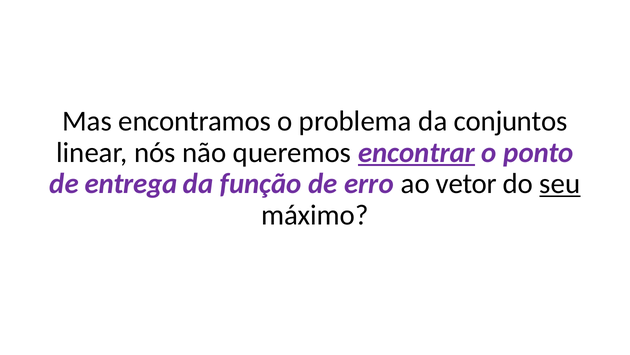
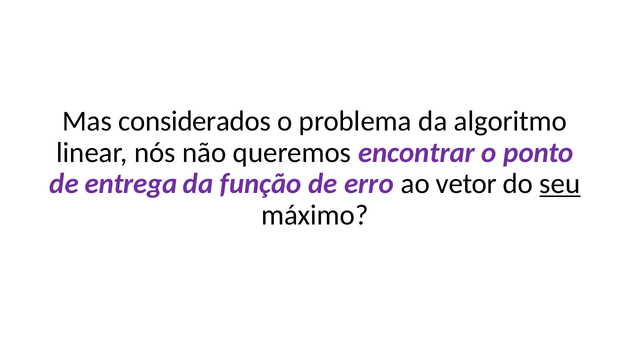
encontramos: encontramos -> considerados (195, 121)
conjuntos: conjuntos -> algoritmo (511, 121)
encontrar underline: present -> none (417, 152)
